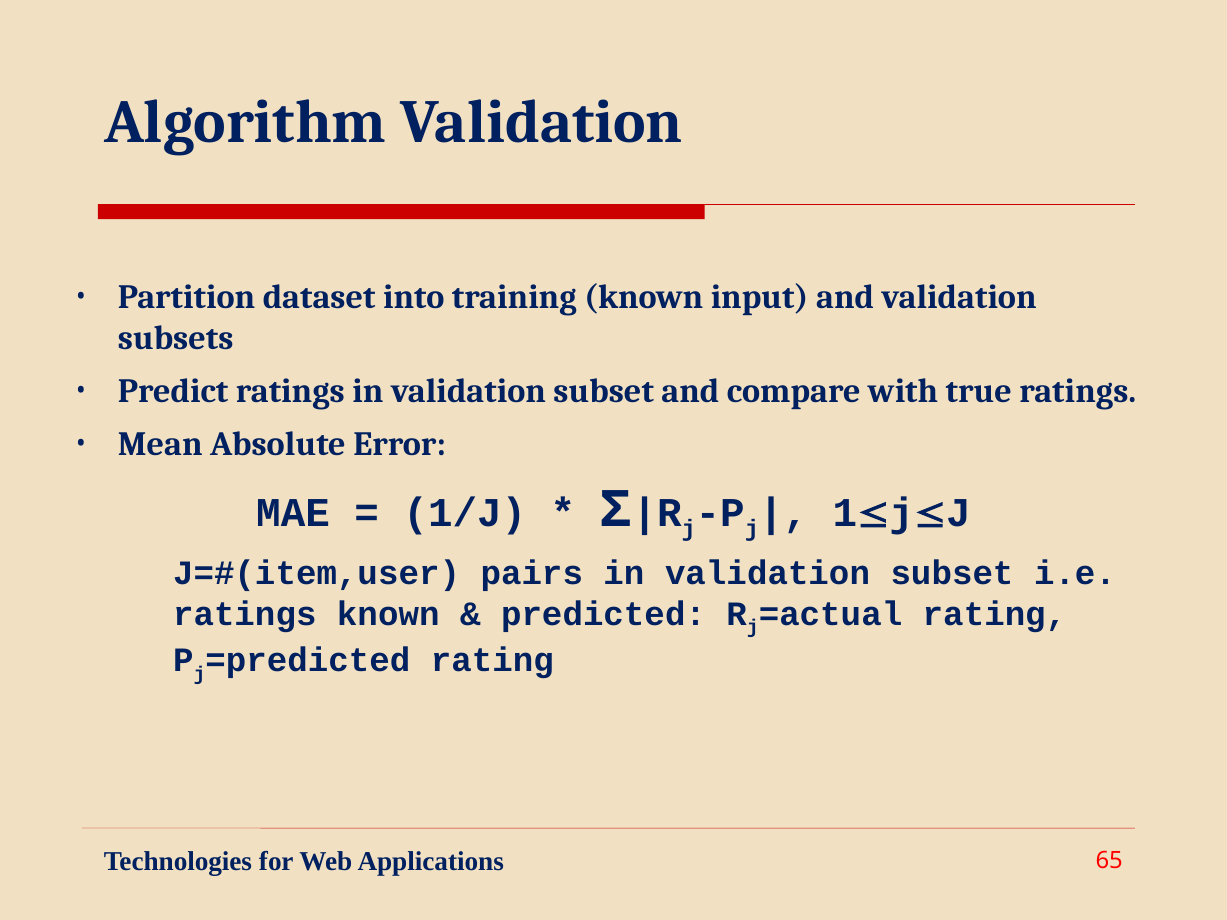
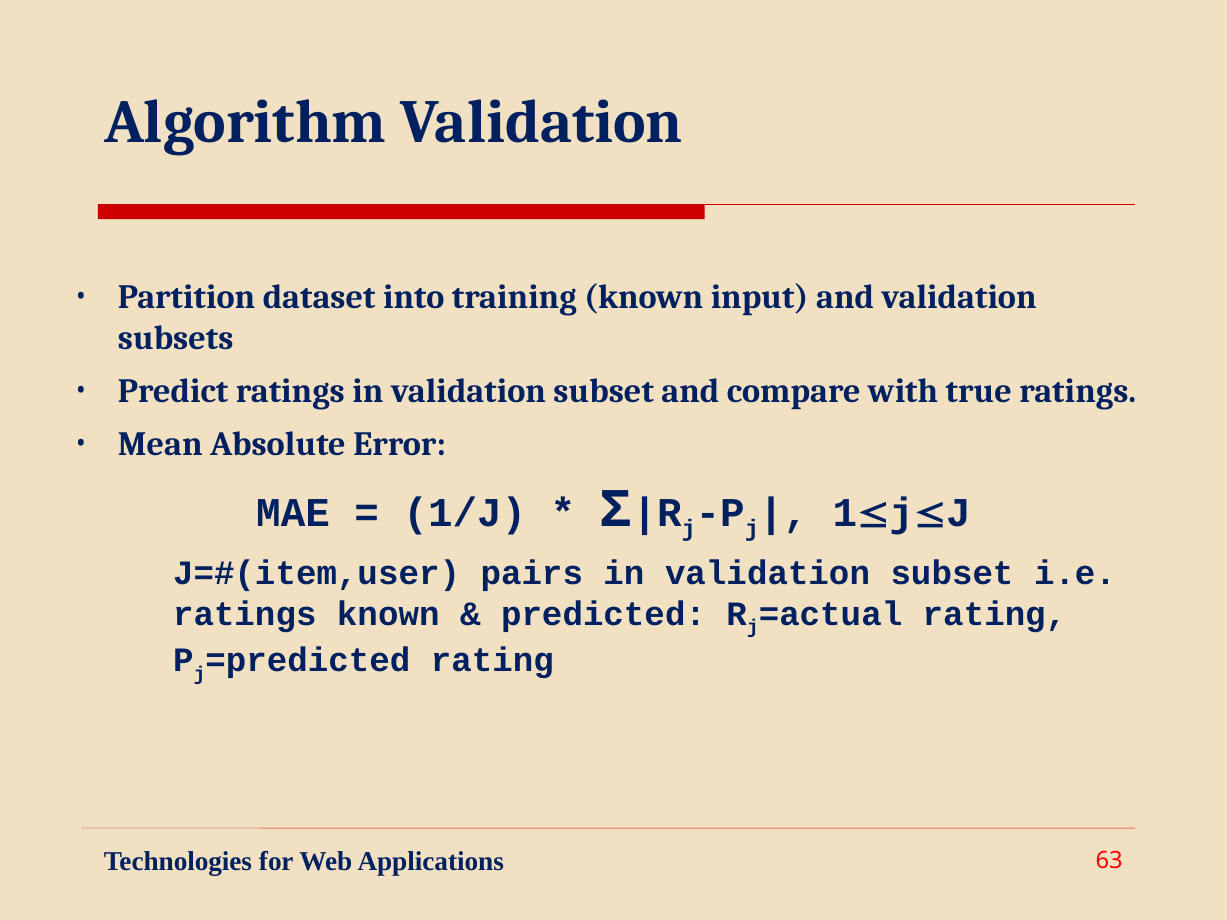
65: 65 -> 63 (1109, 861)
